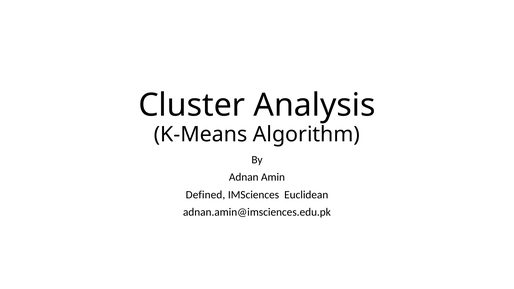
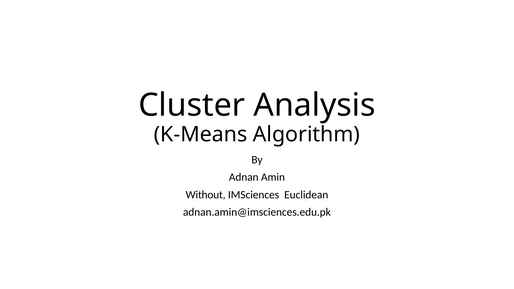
Defined: Defined -> Without (206, 195)
